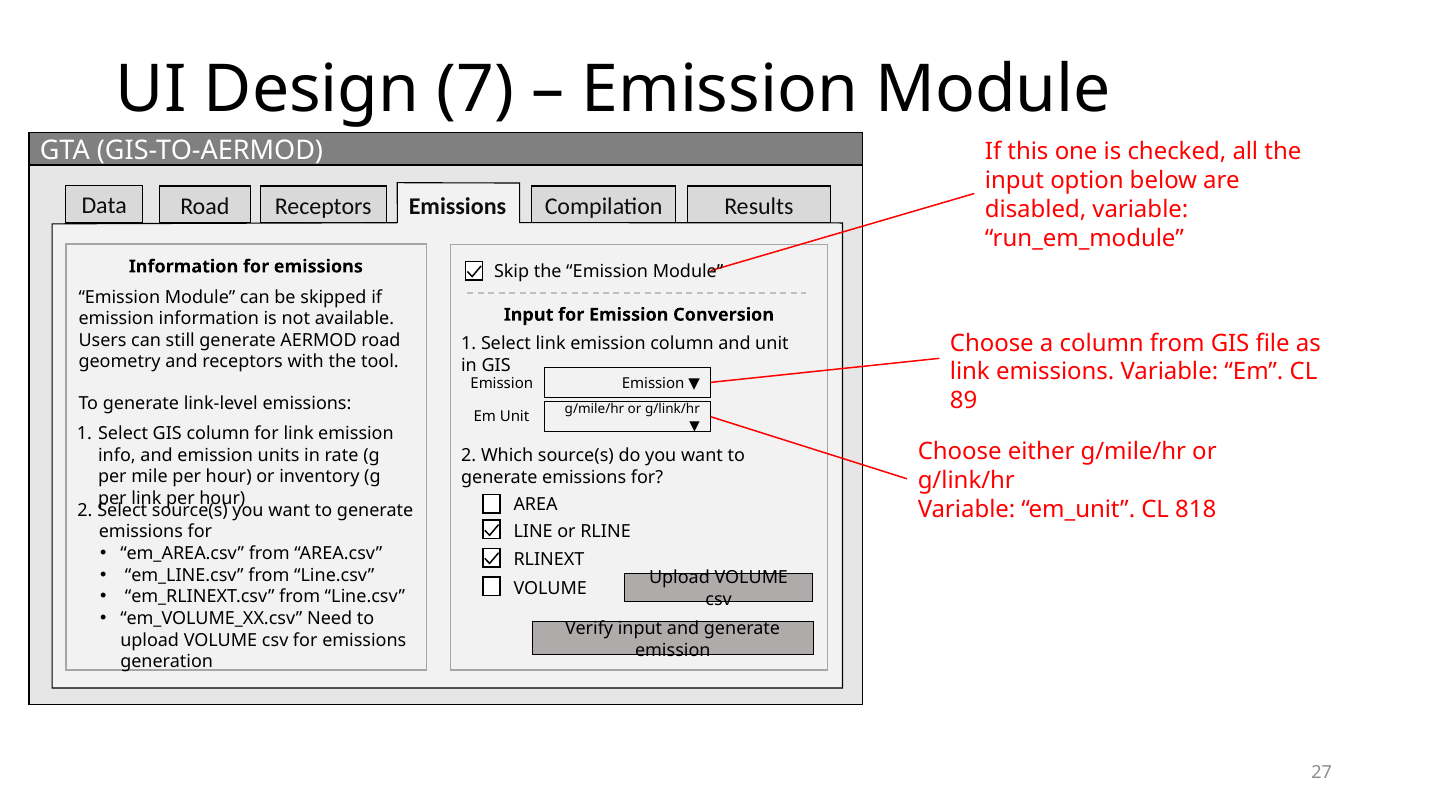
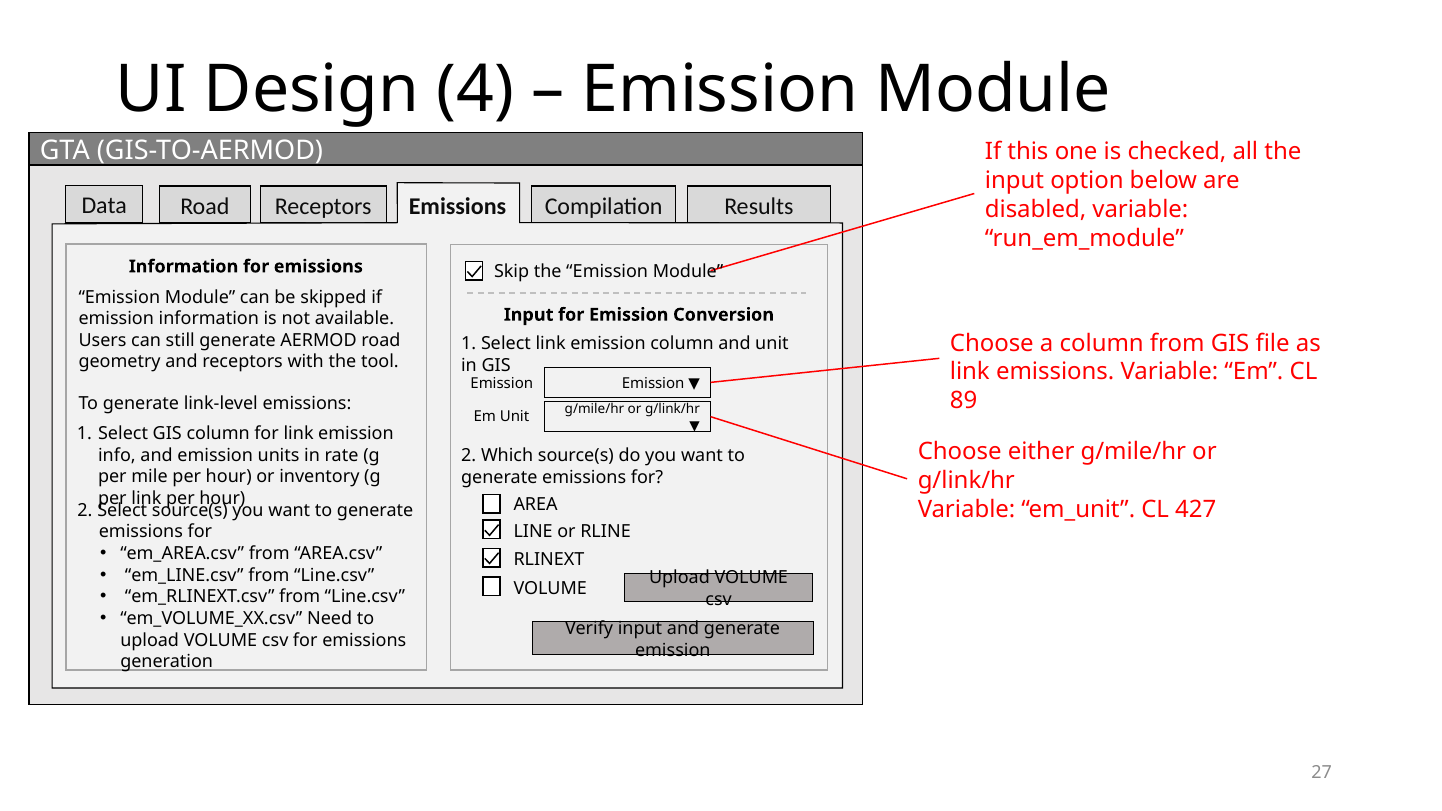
7: 7 -> 4 (475, 90)
818: 818 -> 427 (1196, 509)
